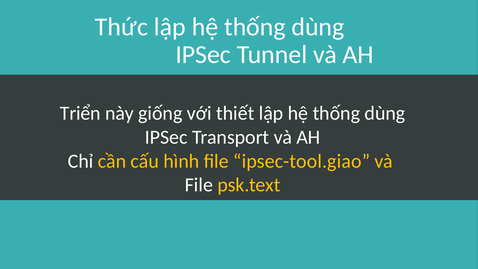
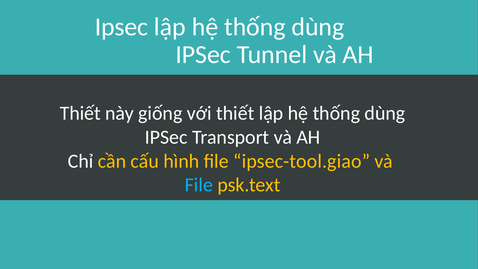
Thức: Thức -> Ipsec (121, 27)
Triển: Triển -> Thiết (80, 113)
File colour: white -> light blue (199, 185)
